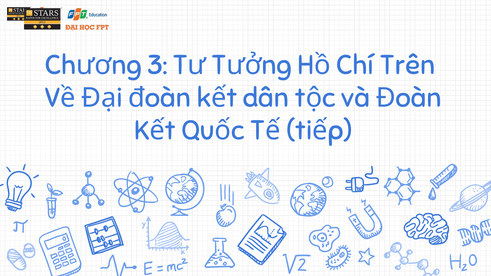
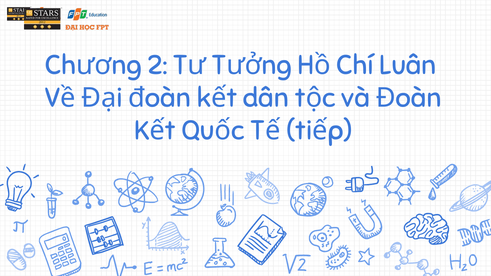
3: 3 -> 2 (157, 65)
Trên: Trên -> Luân (408, 65)
